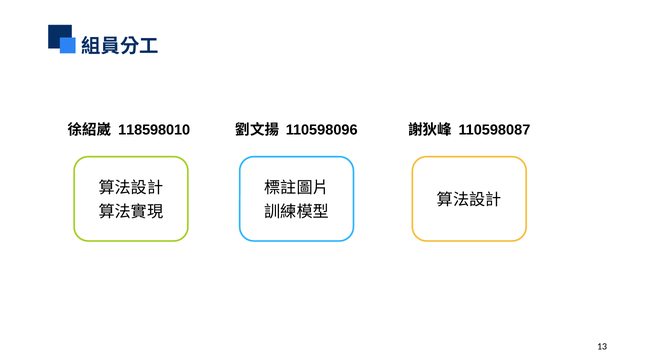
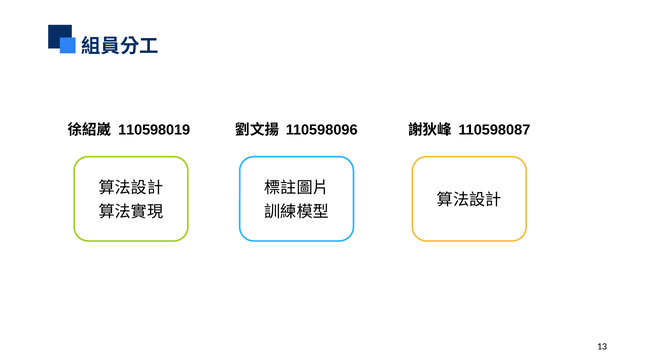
118598010: 118598010 -> 110598019 (154, 130)
